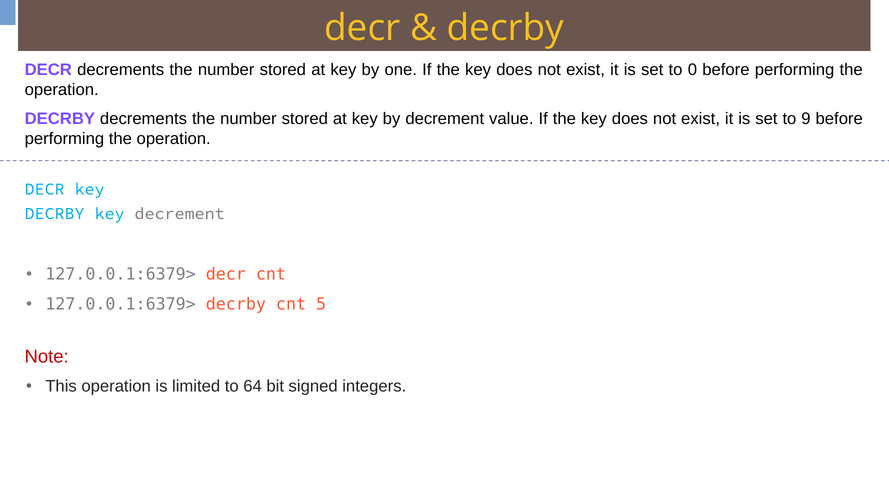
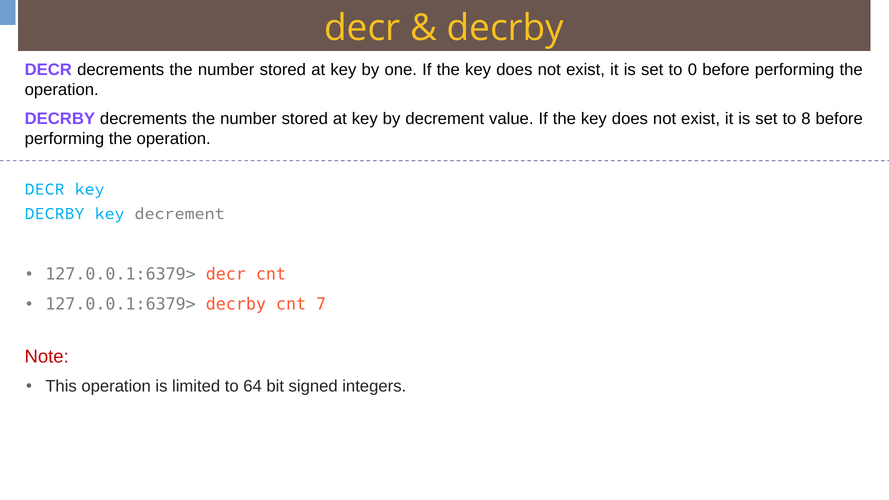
9: 9 -> 8 (806, 119)
5: 5 -> 7 (321, 304)
